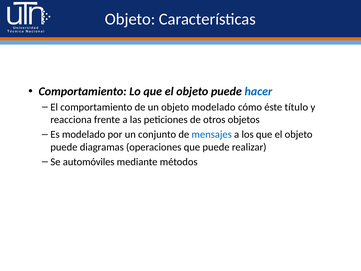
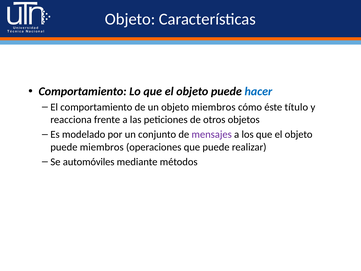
objeto modelado: modelado -> miembros (213, 107)
mensajes colour: blue -> purple (212, 134)
puede diagramas: diagramas -> miembros (102, 147)
